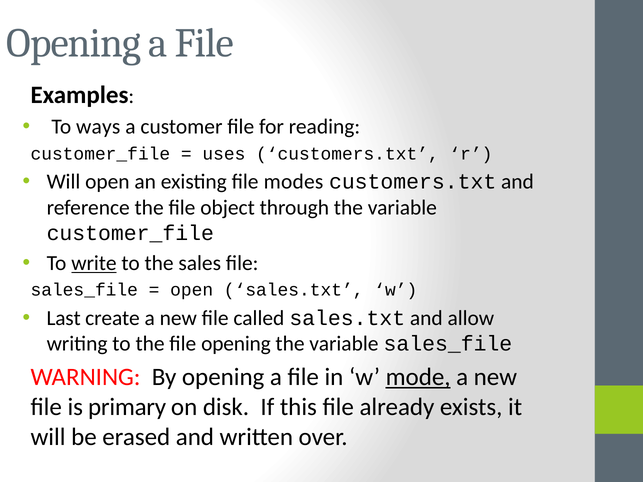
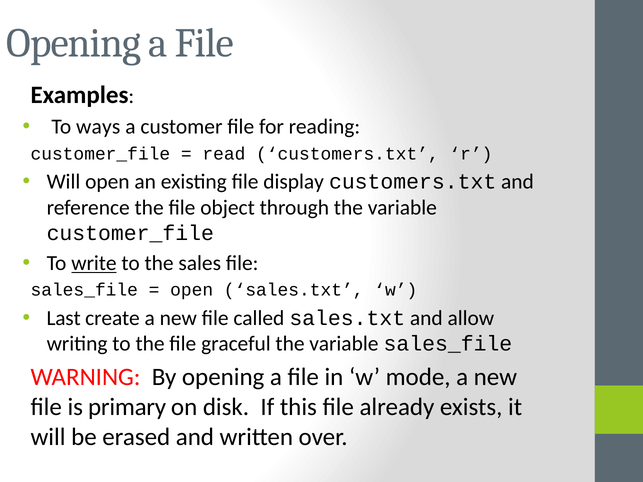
uses: uses -> read (224, 154)
modes: modes -> display (294, 182)
file opening: opening -> graceful (236, 344)
mode underline: present -> none (418, 377)
